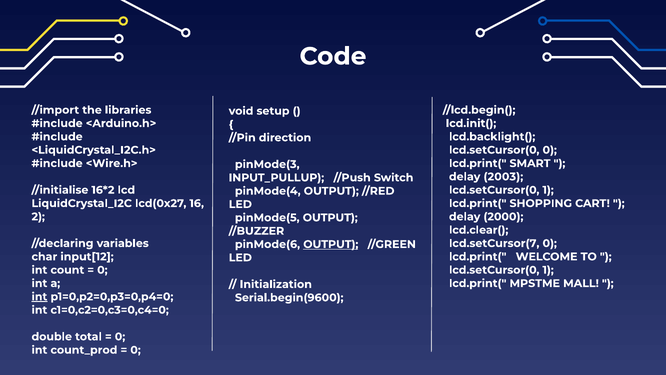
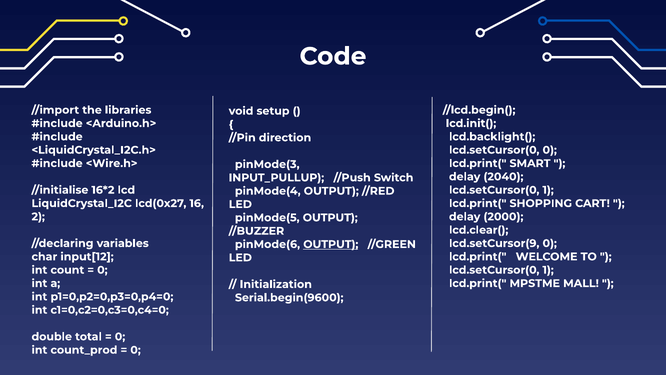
2003: 2003 -> 2040 (503, 177)
lcd.setCursor(7: lcd.setCursor(7 -> lcd.setCursor(9 (494, 243)
int underline: present -> none (39, 296)
